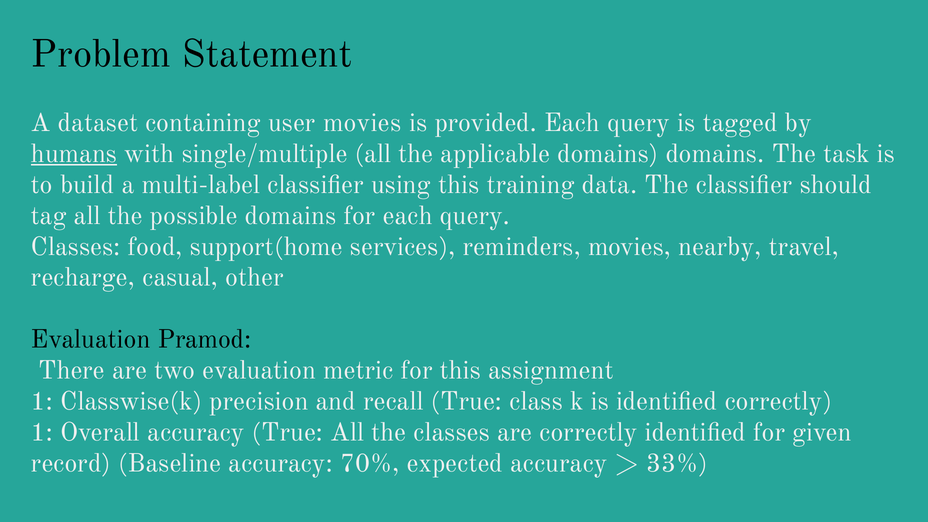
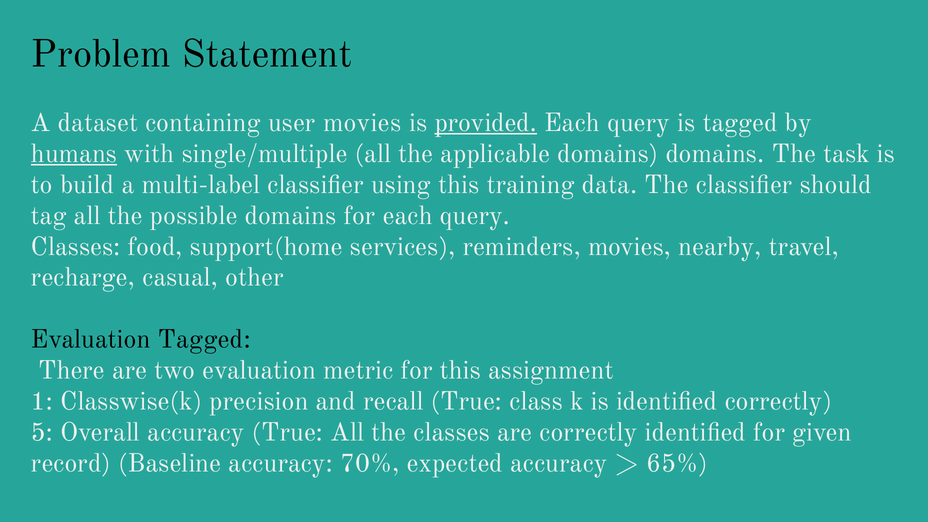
provided underline: none -> present (486, 123)
Evaluation Pramod: Pramod -> Tagged (204, 339)
1: 1 -> 5 (42, 432)
33%: 33% -> 65% (677, 463)
